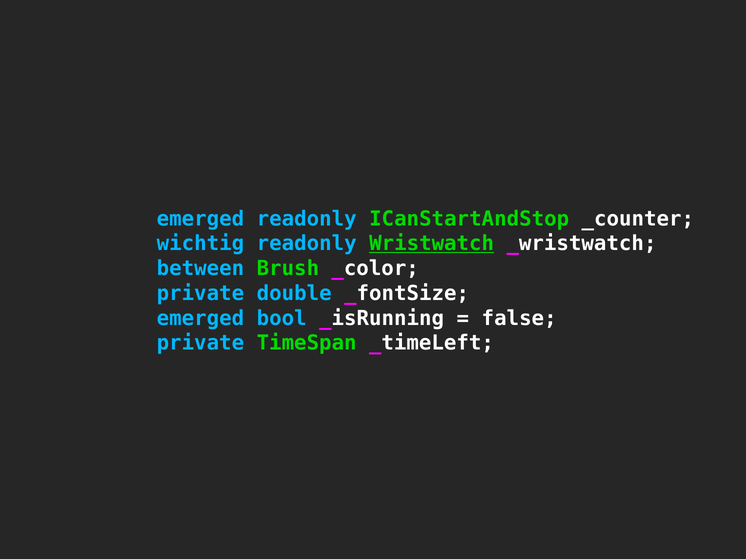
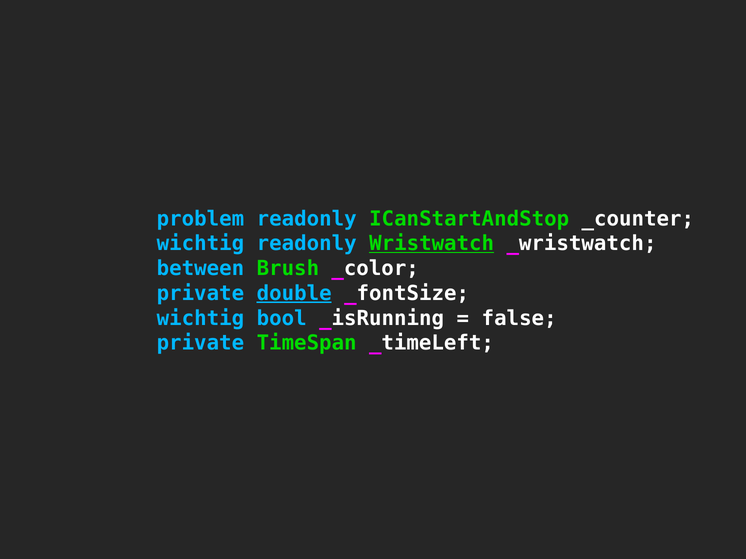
emerged: emerged -> problem (200, 219)
double underline: none -> present (294, 294)
emerged: emerged -> wichtig (200, 318)
